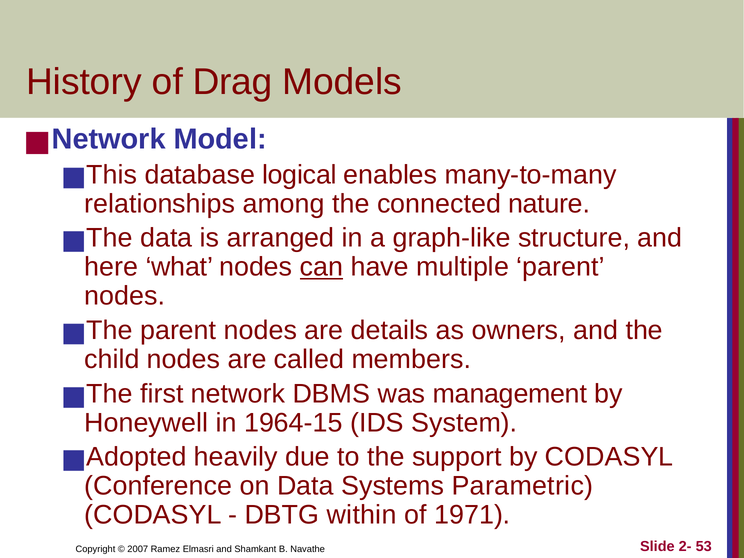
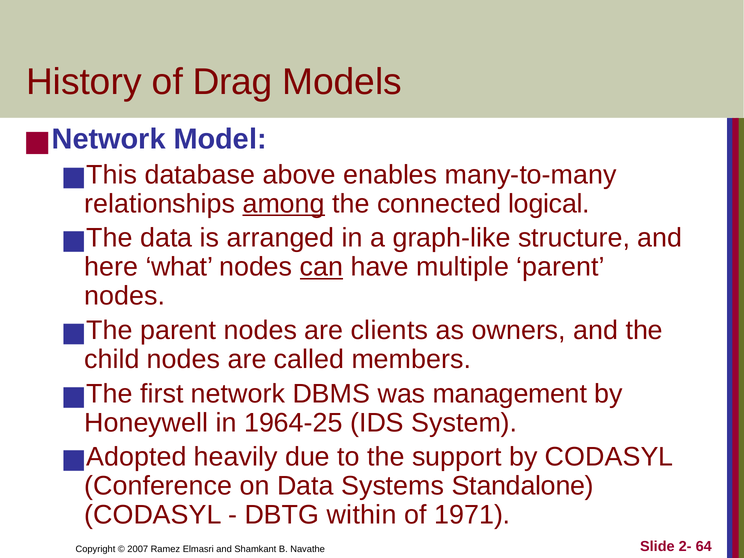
logical: logical -> above (299, 175)
among underline: none -> present (284, 204)
nature: nature -> logical (549, 204)
details: details -> clients (389, 330)
1964-15: 1964-15 -> 1964-25 (293, 423)
Parametric: Parametric -> Standalone (523, 486)
53: 53 -> 64 (704, 547)
